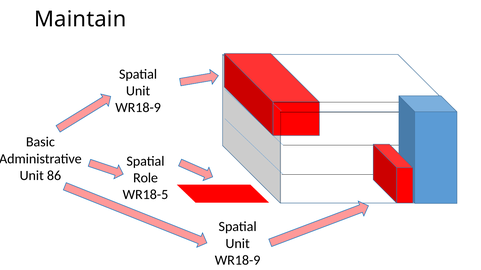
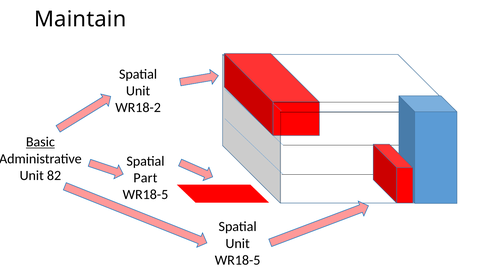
WR18-9: WR18-9 -> WR18-2 (138, 108)
Basic underline: none -> present (40, 142)
86: 86 -> 82 (54, 176)
Role: Role -> Part (145, 178)
WR18-9: WR18-9 -> WR18-5 (238, 261)
